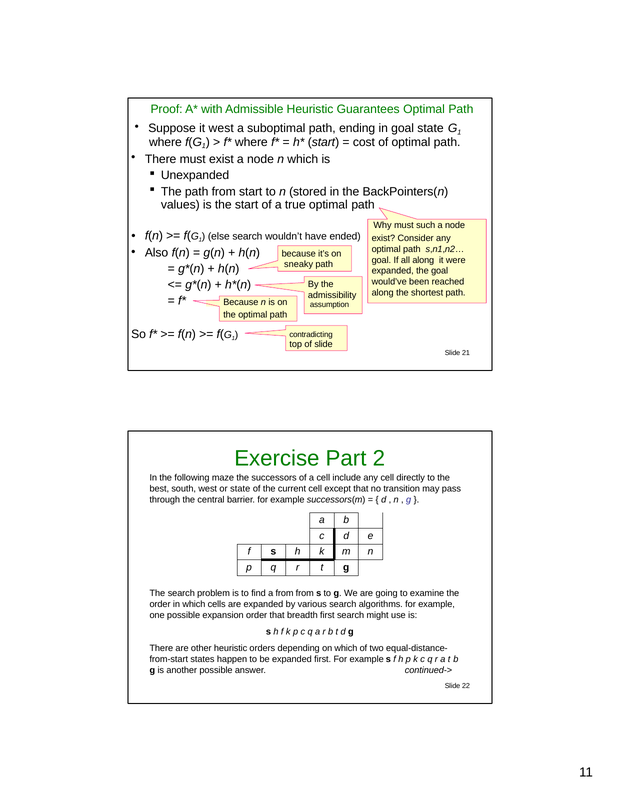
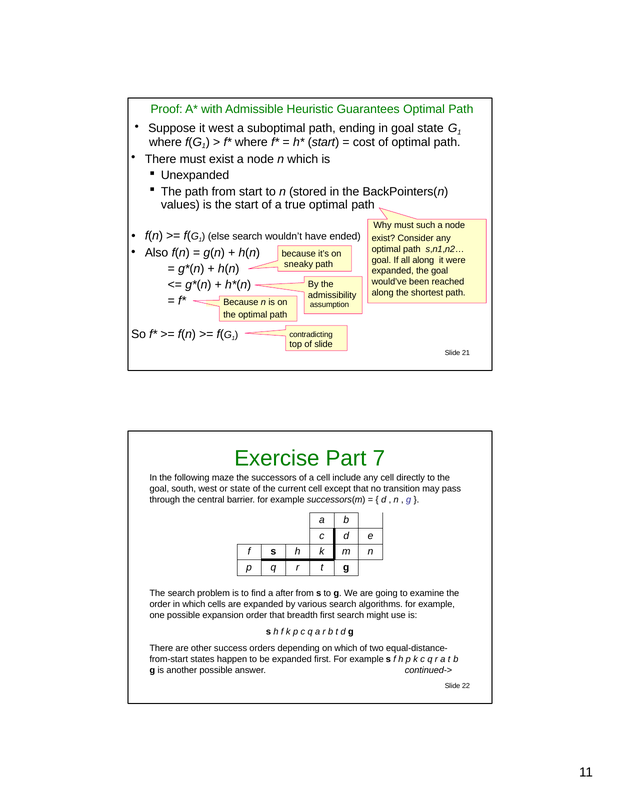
2: 2 -> 7 (379, 459)
best: best -> goal (159, 489)
a from: from -> after (285, 594)
other heuristic: heuristic -> success (231, 649)
